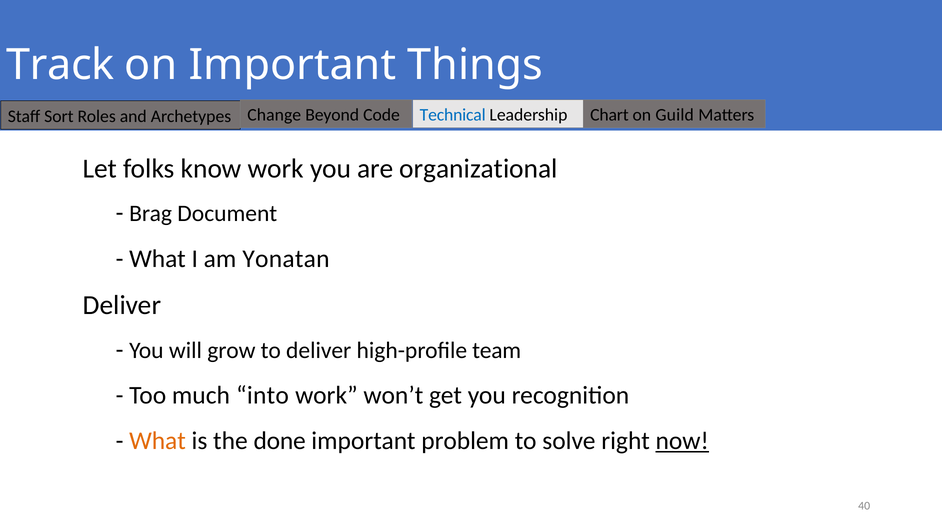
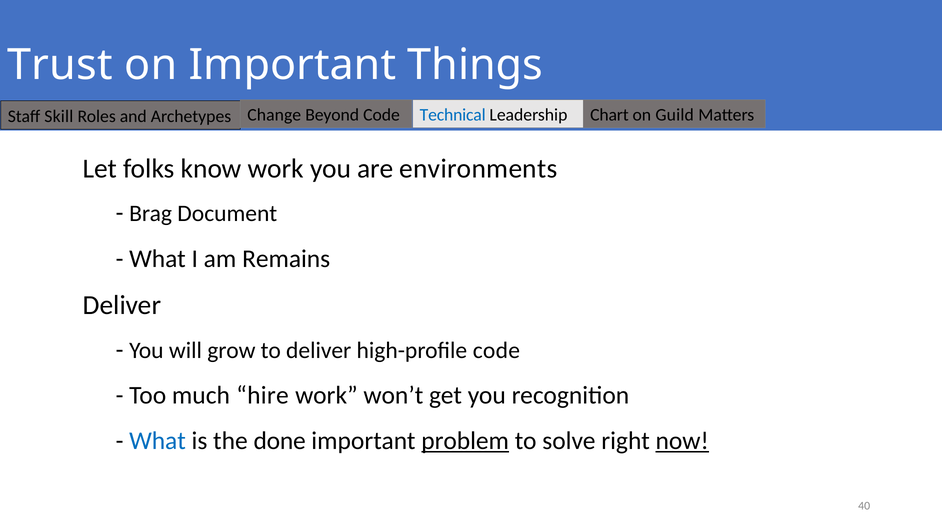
Track: Track -> Trust (60, 65)
Sort: Sort -> Skill (59, 116)
organizational: organizational -> environments (478, 168)
Yonatan: Yonatan -> Remains (286, 259)
high-profile team: team -> code (496, 350)
into: into -> hire (262, 395)
What colour: orange -> blue (157, 441)
problem underline: none -> present (465, 441)
